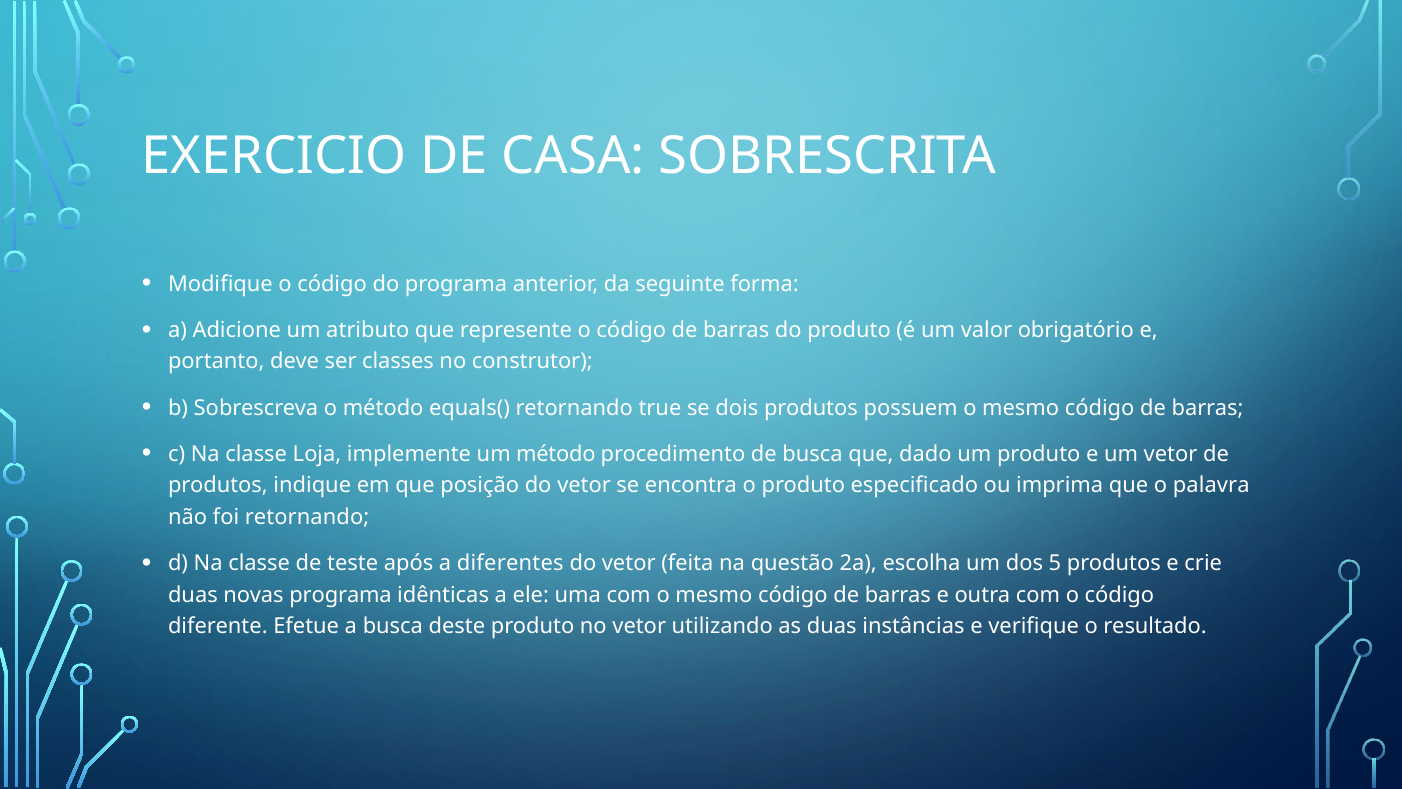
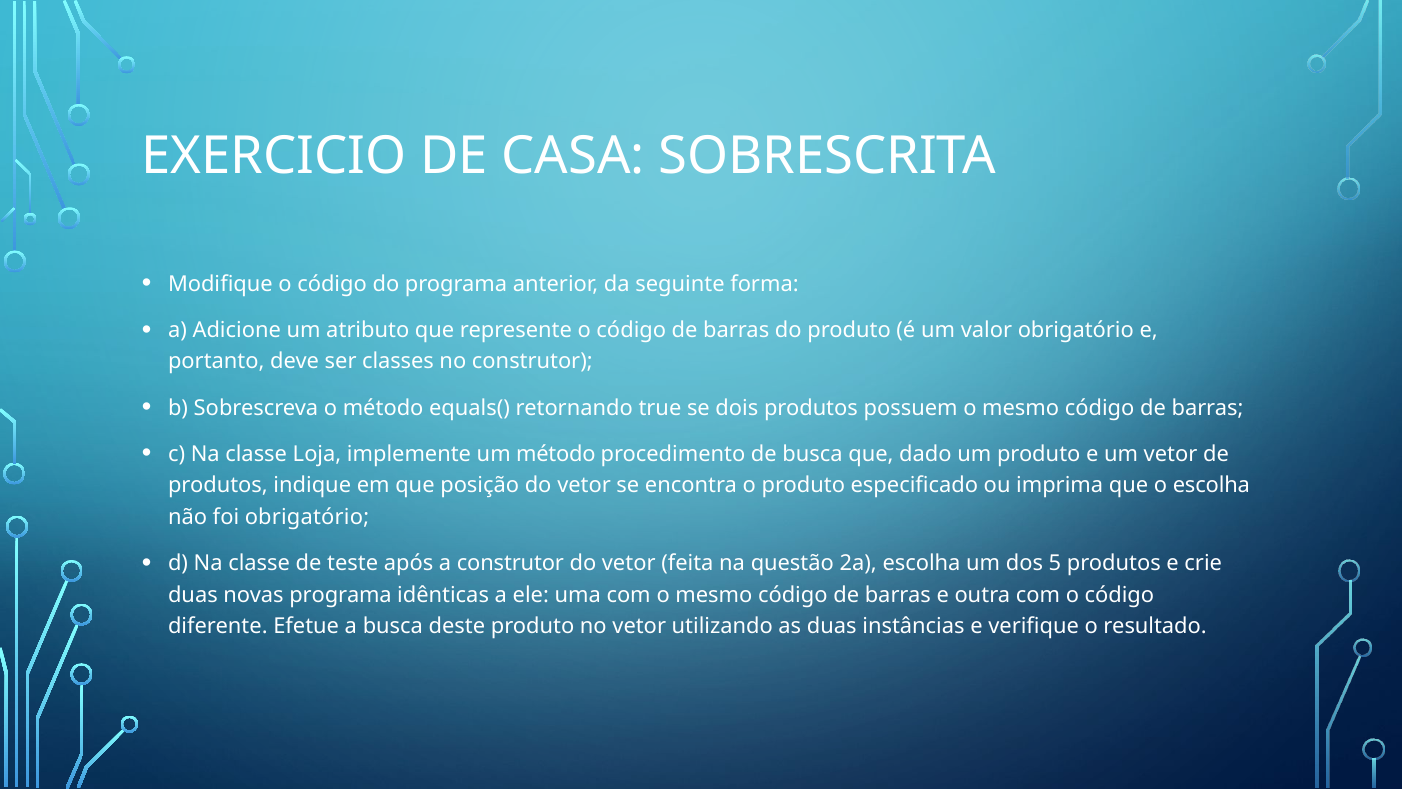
o palavra: palavra -> escolha (1211, 485)
foi retornando: retornando -> obrigatório (307, 517)
a diferentes: diferentes -> construtor (510, 563)
